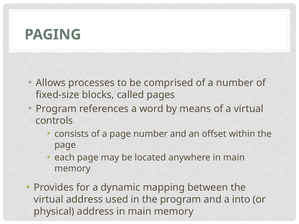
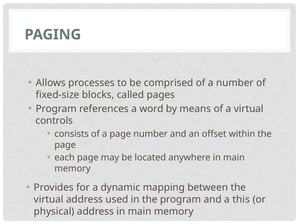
into: into -> this (241, 200)
